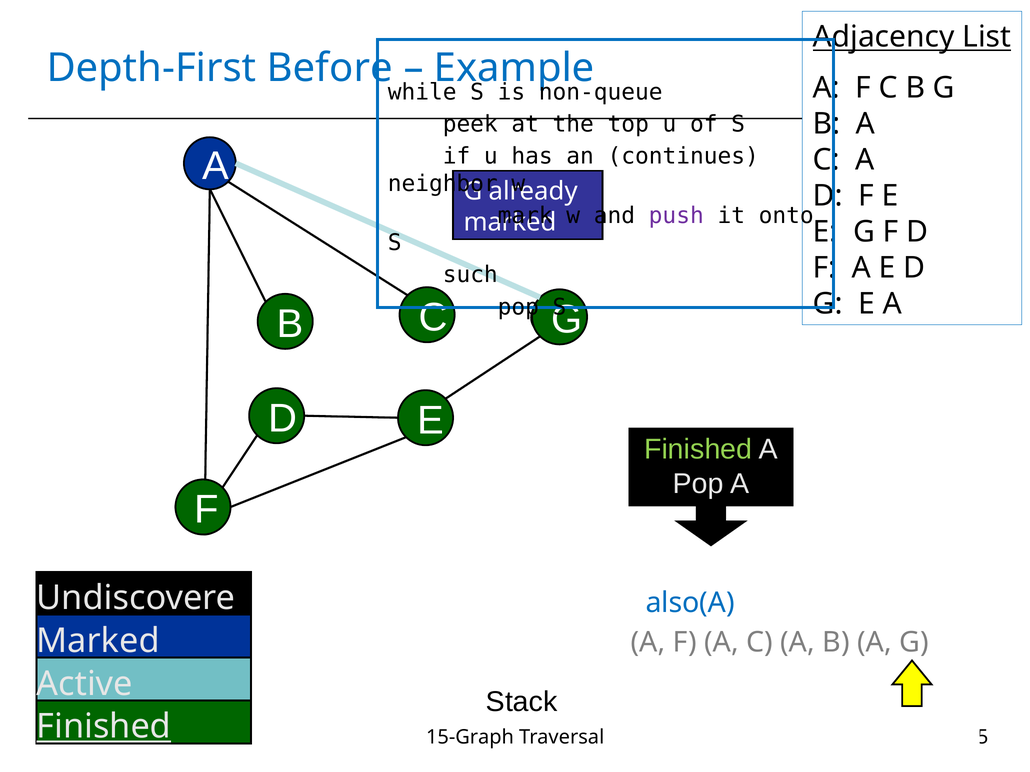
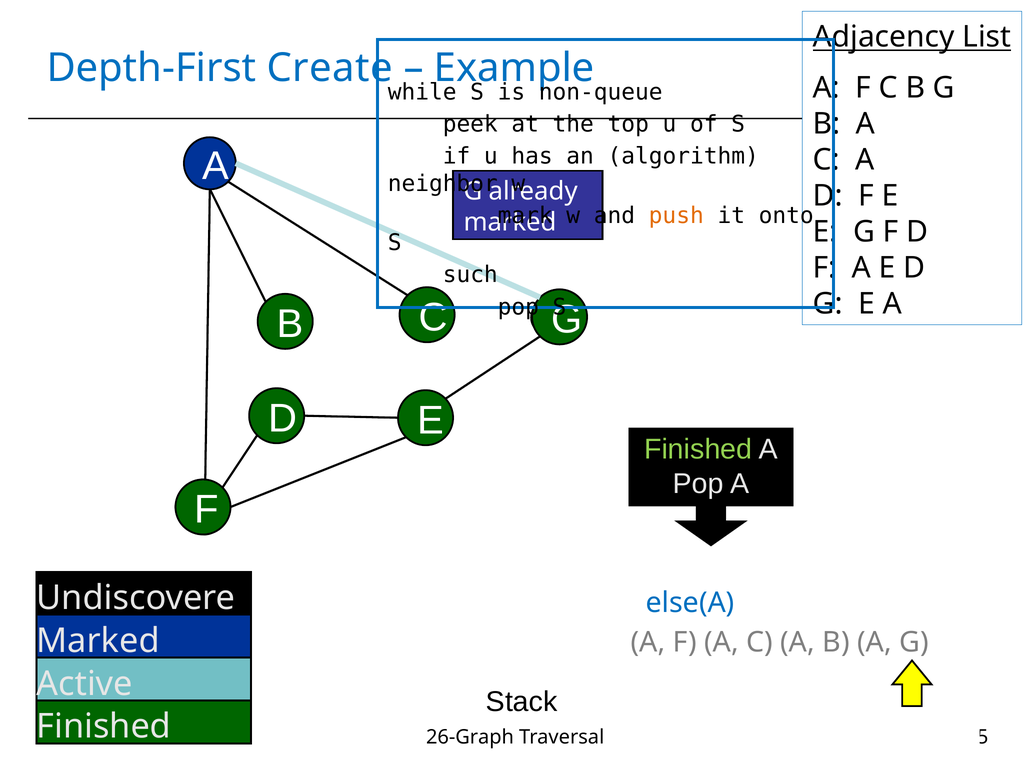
Before: Before -> Create (330, 68)
continues: continues -> algorithm (683, 156)
push colour: purple -> orange (676, 216)
also(A: also(A -> else(A (690, 603)
Finished underline: present -> none (104, 727)
15-Graph: 15-Graph -> 26-Graph (470, 737)
